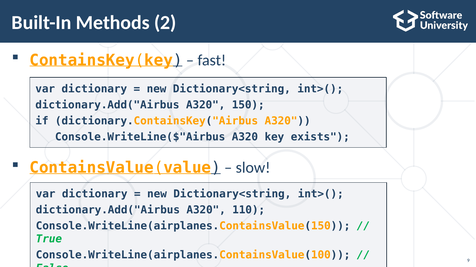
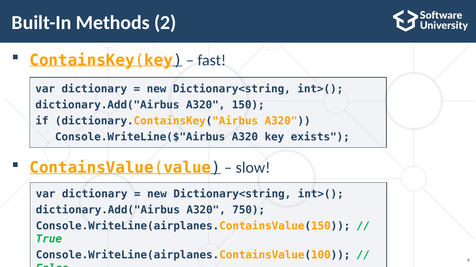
110: 110 -> 750 (249, 211)
